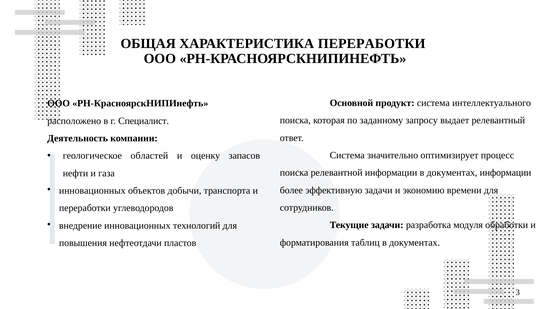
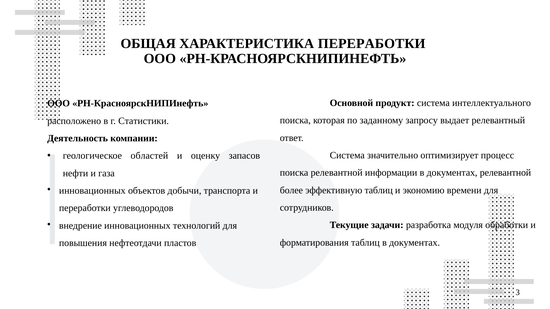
Специалист: Специалист -> Статистики (144, 121)
документах информации: информации -> релевантной (505, 173)
эффективную задачи: задачи -> таблиц (379, 190)
